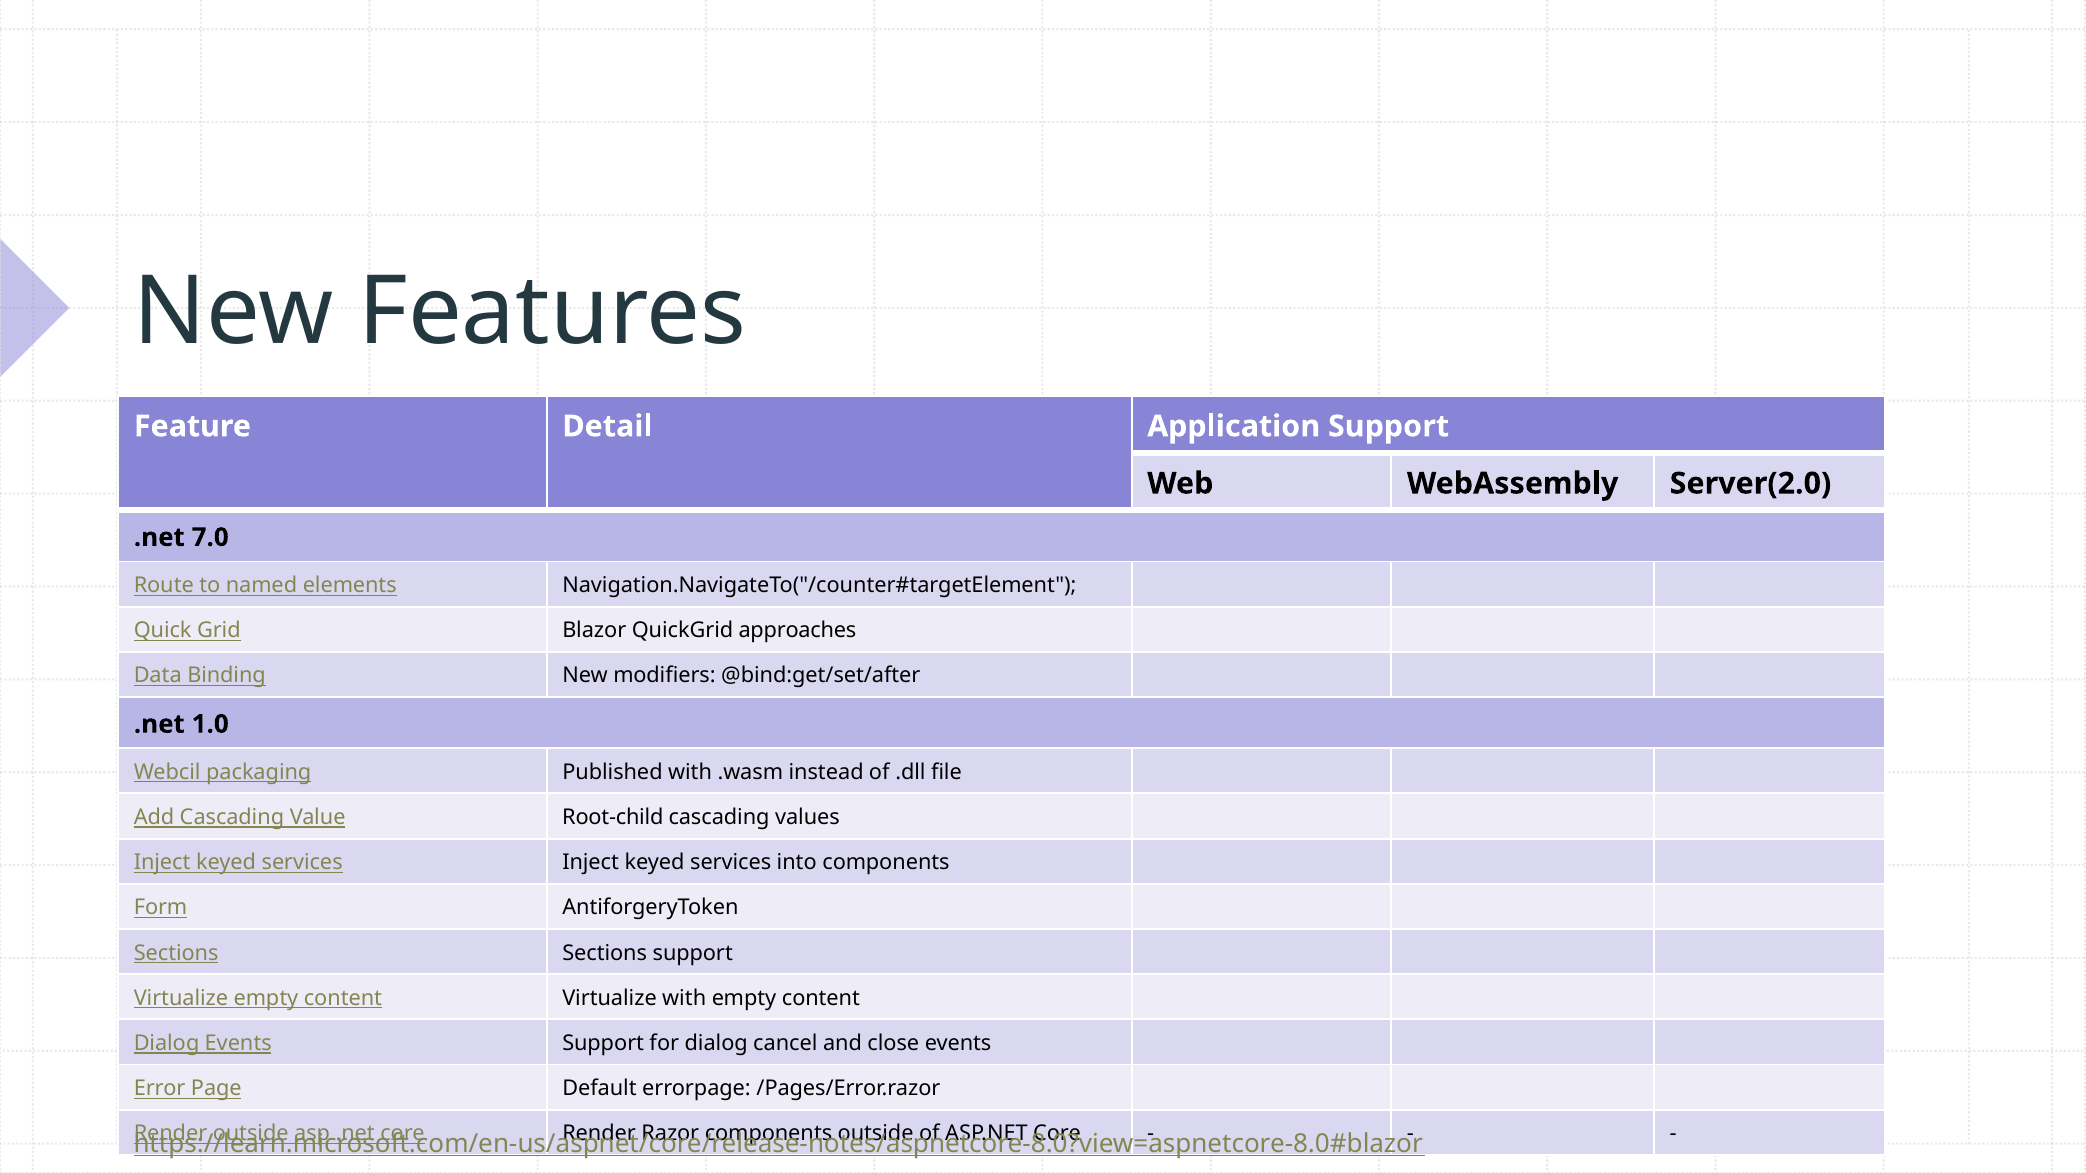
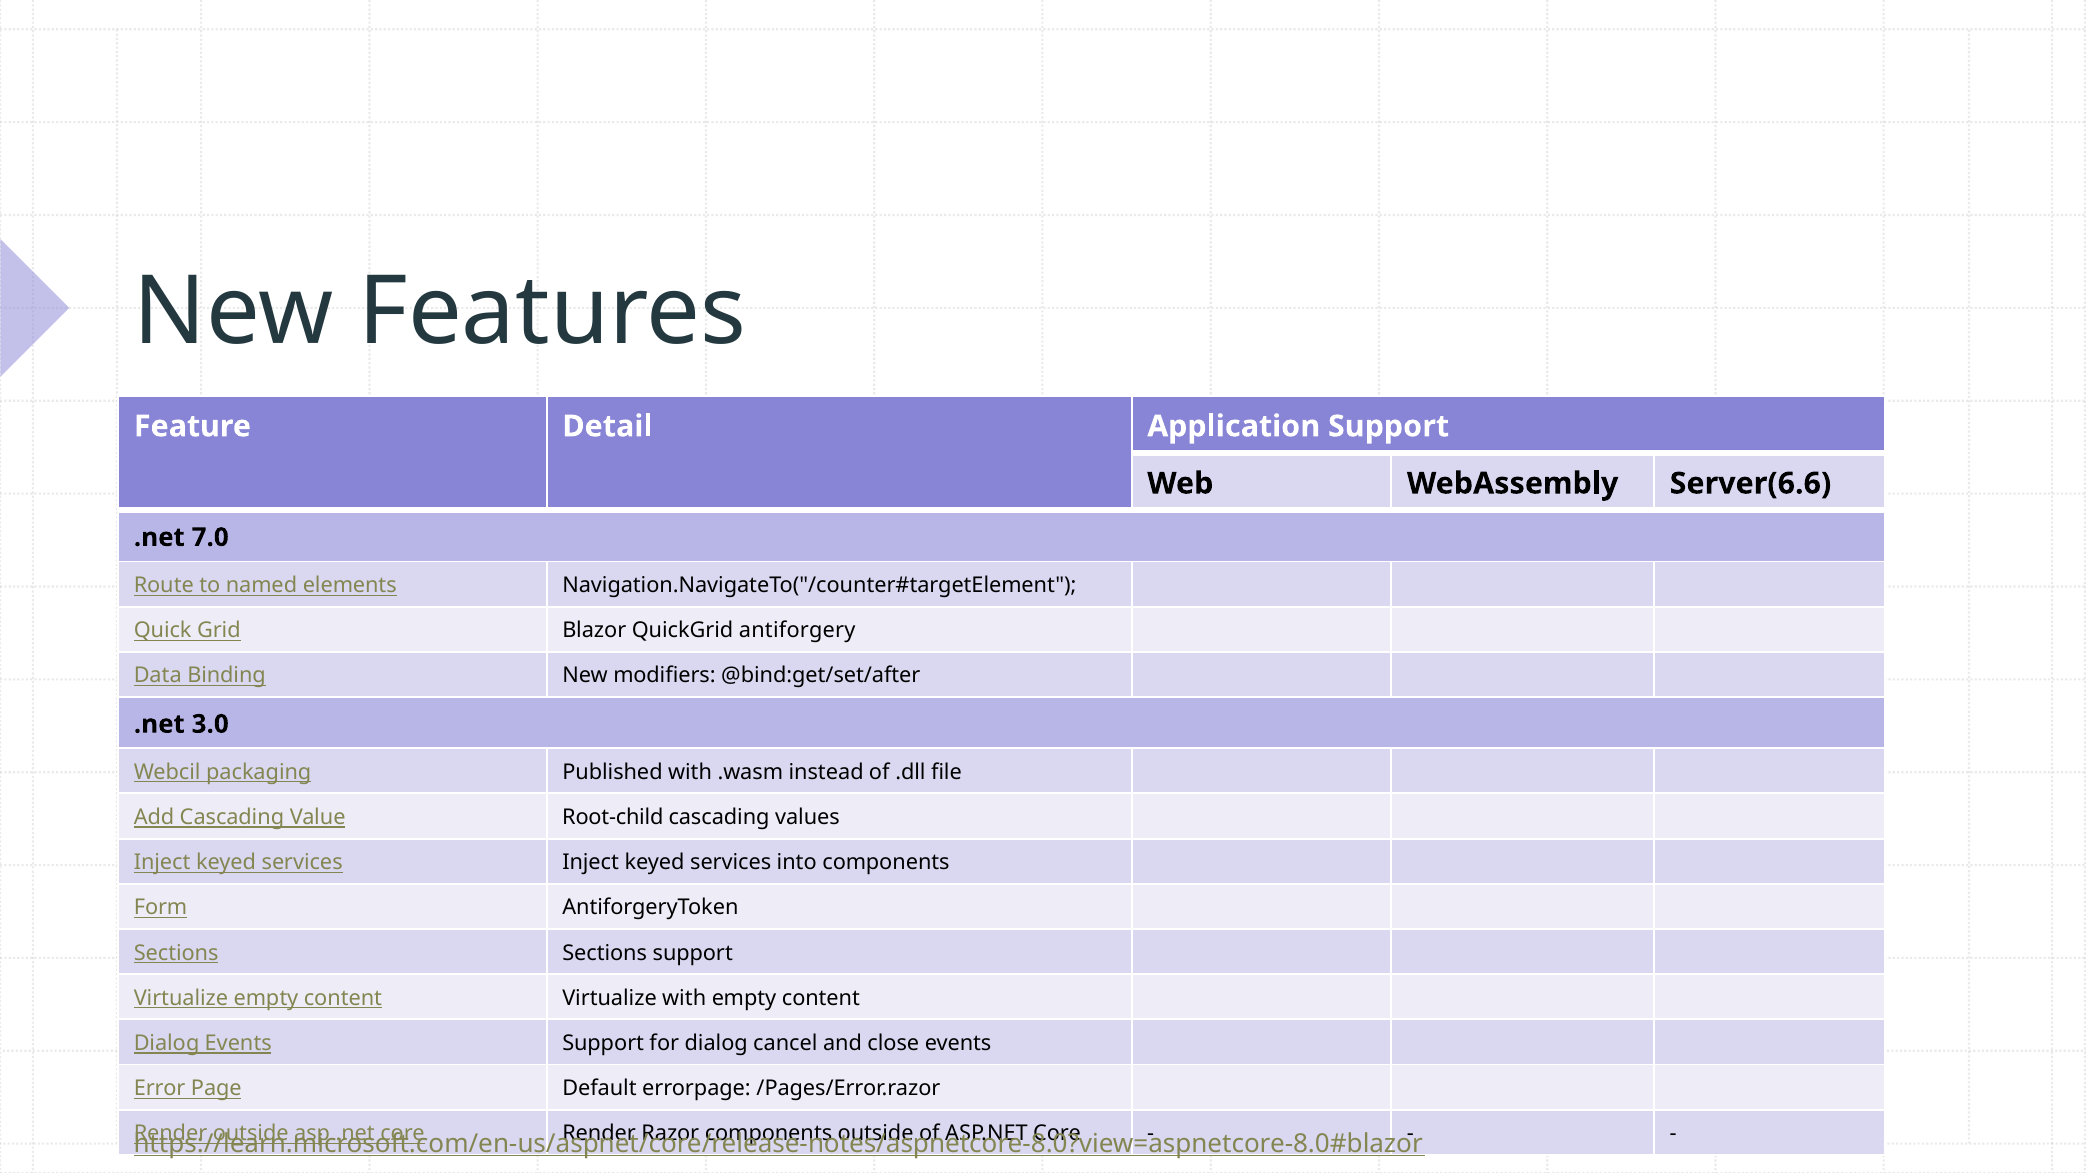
Server(2.0: Server(2.0 -> Server(6.6 (1751, 484)
approaches: approaches -> antiforgery (797, 631)
1.0: 1.0 -> 3.0 (210, 724)
